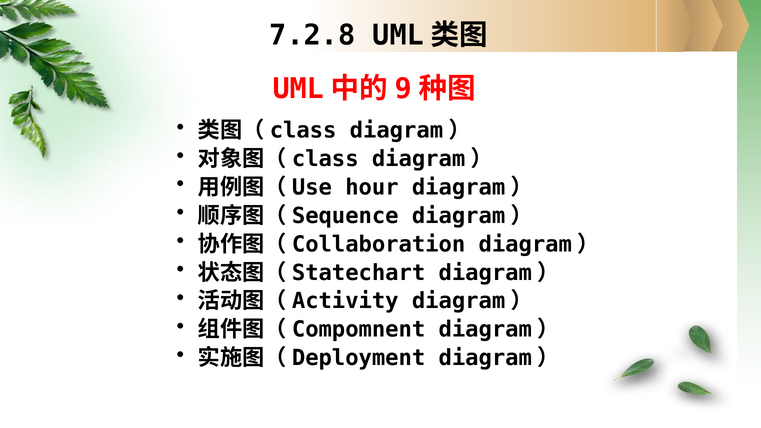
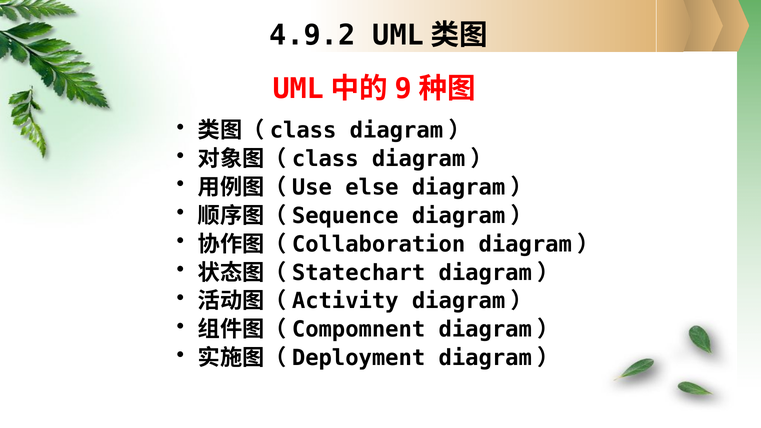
7.2.8: 7.2.8 -> 4.9.2 (312, 35)
hour: hour -> else (372, 187)
